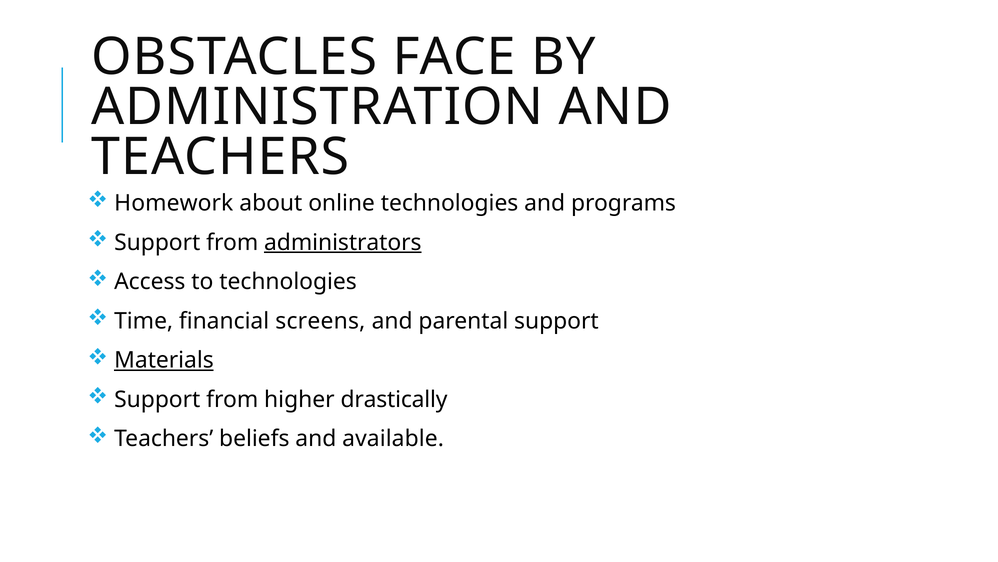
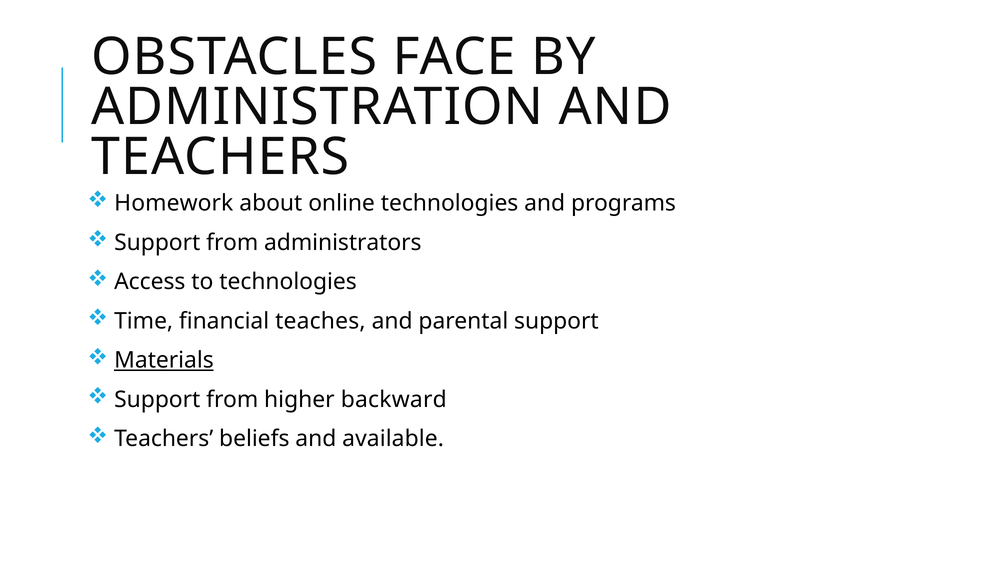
administrators underline: present -> none (343, 242)
screens: screens -> teaches (320, 321)
drastically: drastically -> backward (394, 399)
